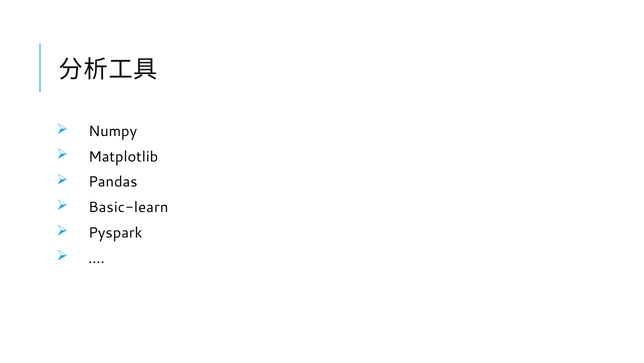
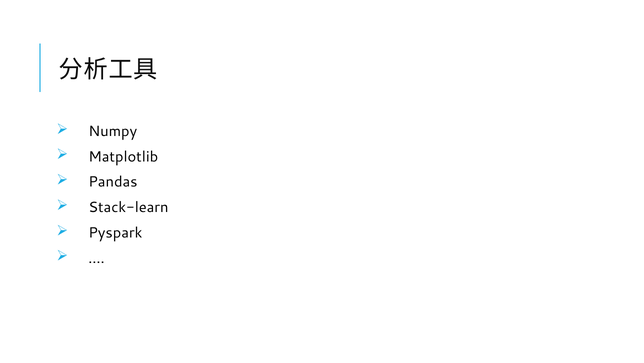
Basic-learn: Basic-learn -> Stack-learn (128, 207)
